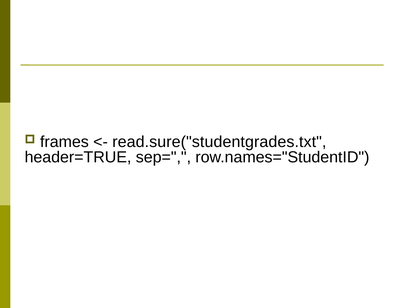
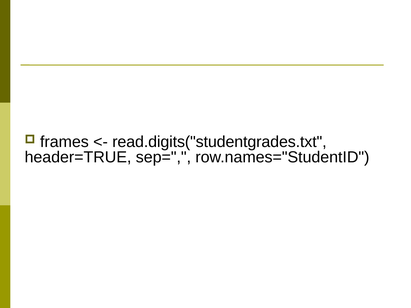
read.sure("studentgrades.txt: read.sure("studentgrades.txt -> read.digits("studentgrades.txt (219, 142)
